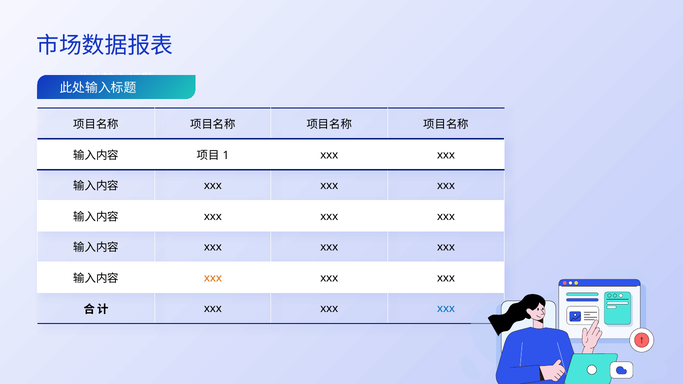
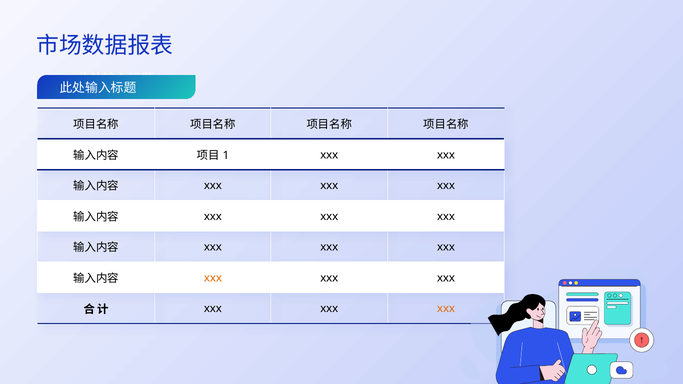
xxx colour: blue -> orange (446, 309)
